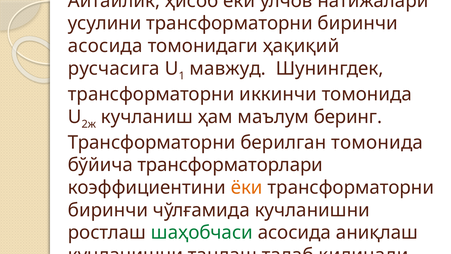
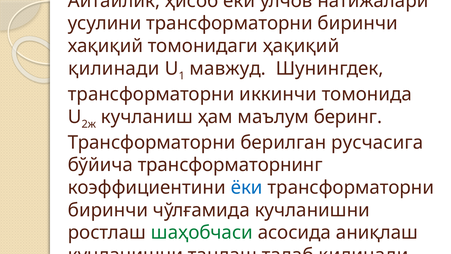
асосида: асосида -> хақиқий (105, 46)
русчасига: русчасига -> қилинади (114, 68)
берилган томонида: томонида -> русчасига (377, 142)
трансформаторлари: трансформаторлари -> трансформаторнинг (230, 165)
ёки colour: orange -> blue (247, 187)
